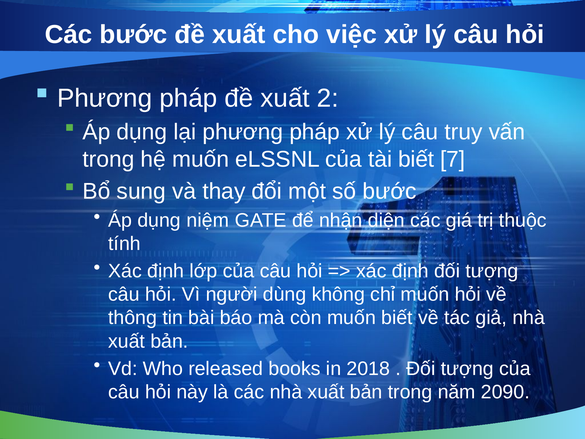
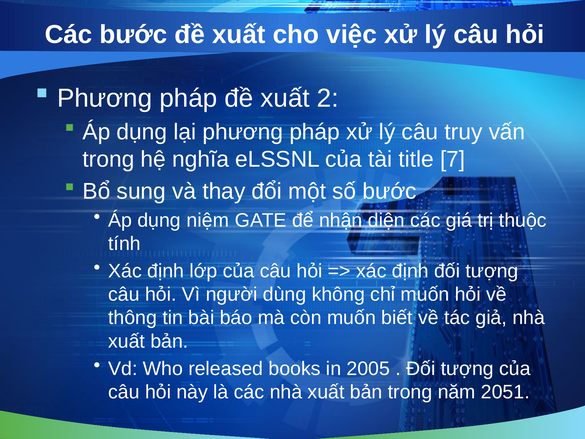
hệ muốn: muốn -> nghĩa (201, 159)
tài biết: biết -> title (416, 159)
2018: 2018 -> 2005 (368, 368)
2090: 2090 -> 2051 (505, 392)
